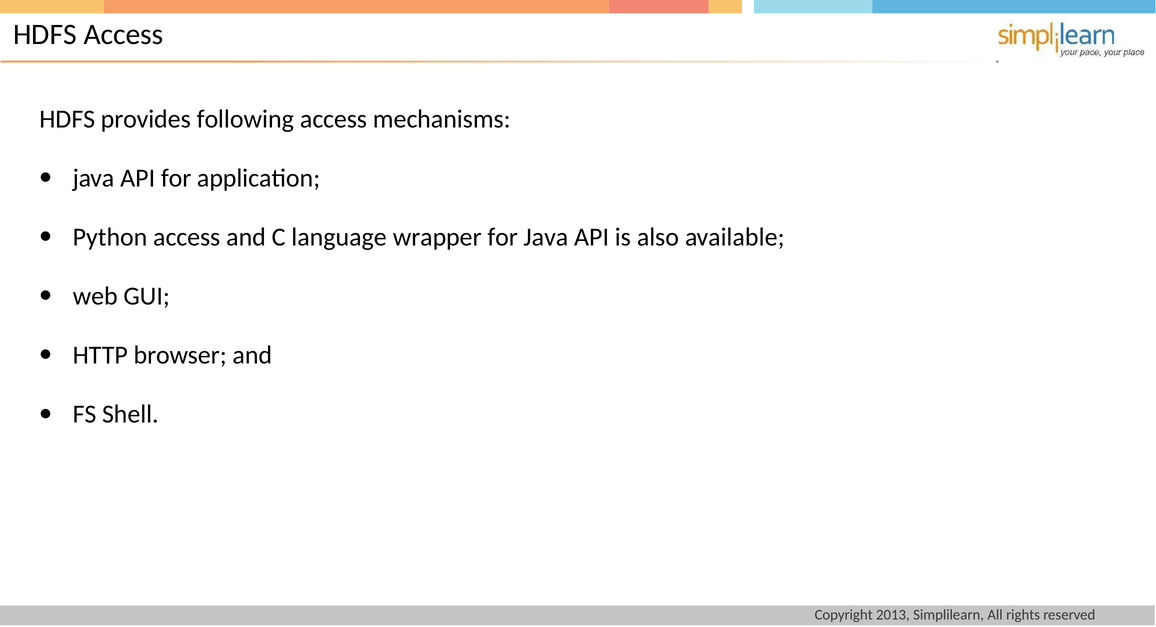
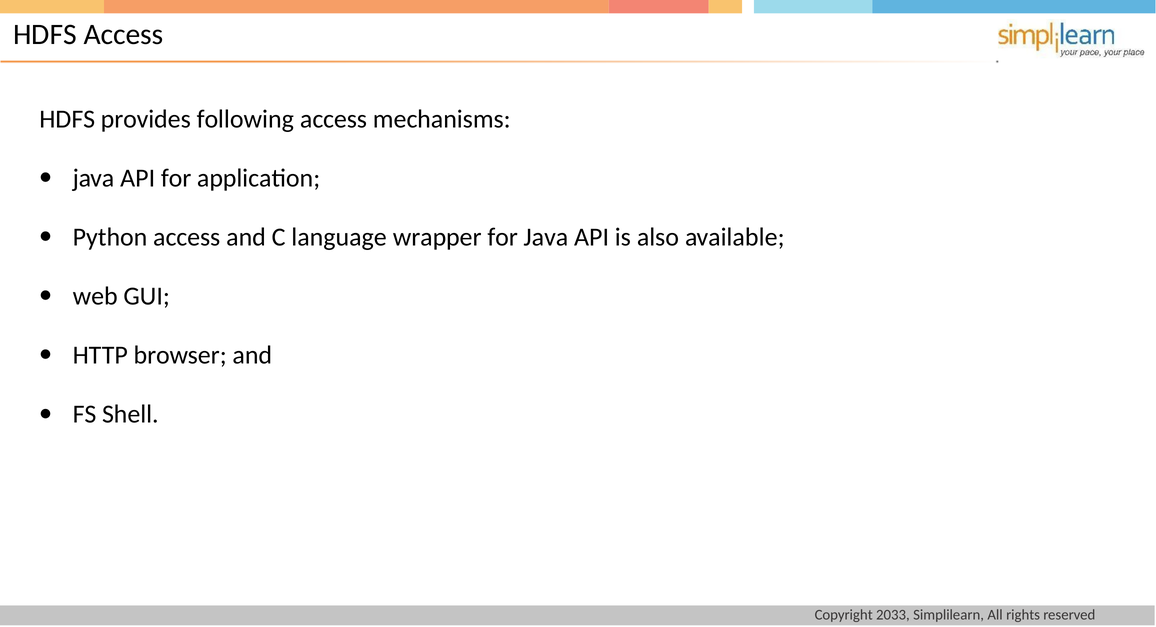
2013: 2013 -> 2033 (893, 615)
